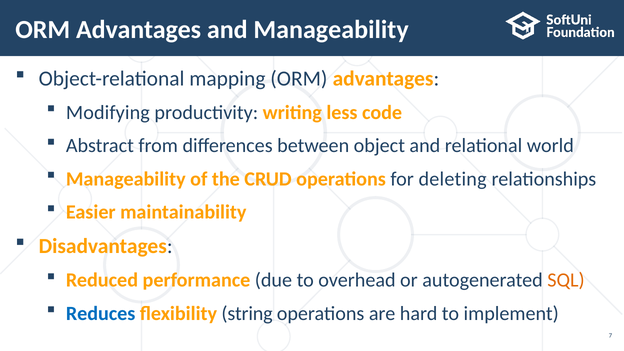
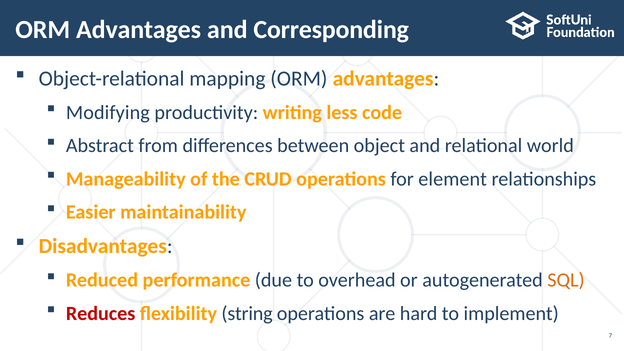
and Manageability: Manageability -> Corresponding (331, 30)
deleting: deleting -> element (453, 179)
Reduces colour: blue -> red (101, 313)
